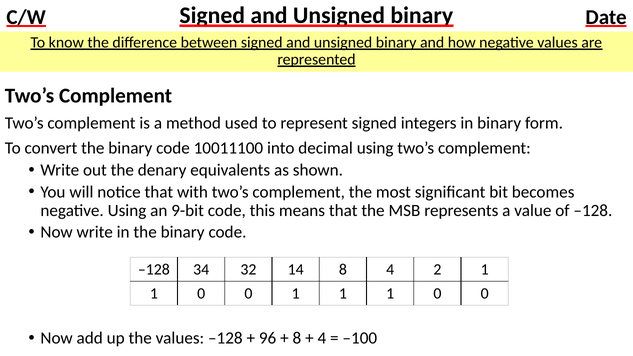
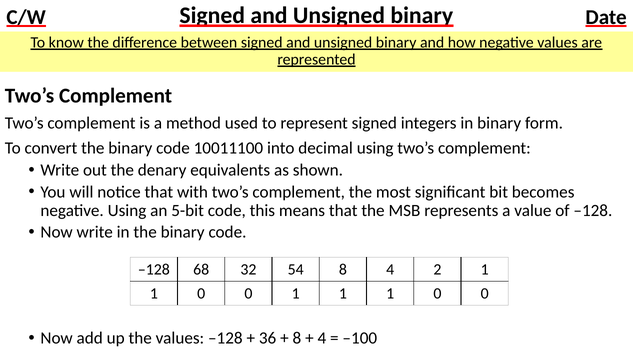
9-bit: 9-bit -> 5-bit (188, 211)
34: 34 -> 68 (201, 269)
14: 14 -> 54 (296, 269)
96: 96 -> 36 (268, 338)
